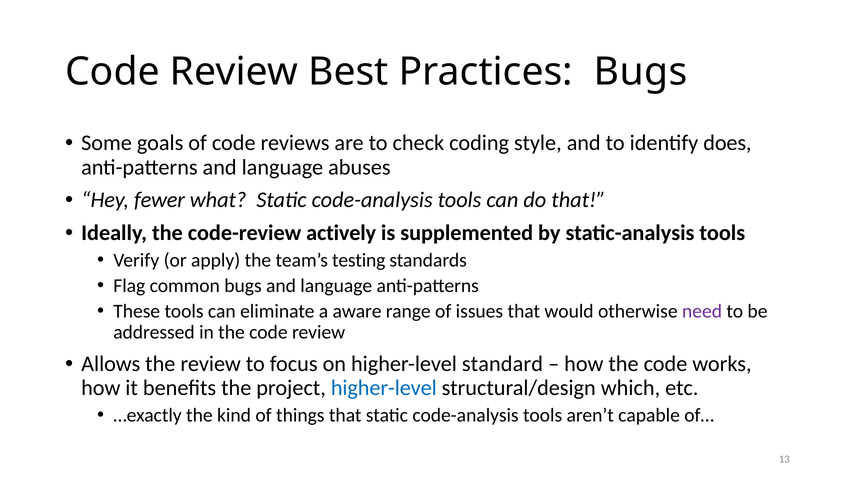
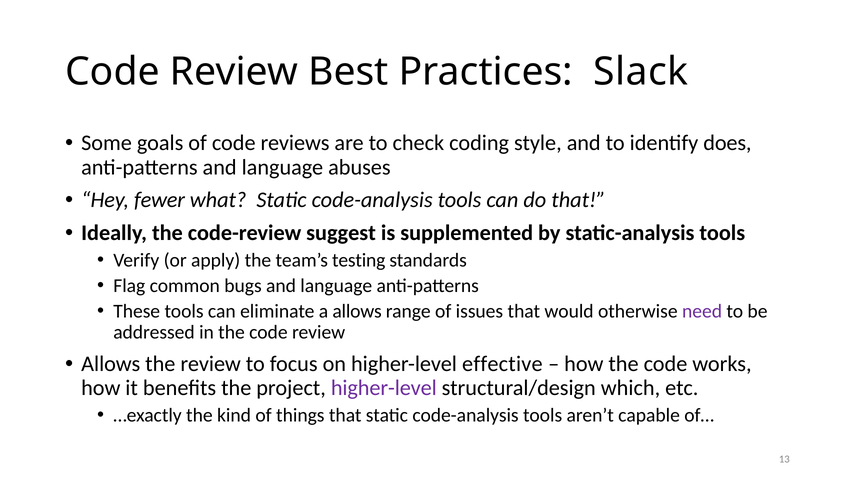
Practices Bugs: Bugs -> Slack (641, 72)
actively: actively -> suggest (341, 233)
a aware: aware -> allows (357, 311)
standard: standard -> effective (502, 364)
higher-level colour: blue -> purple (384, 388)
